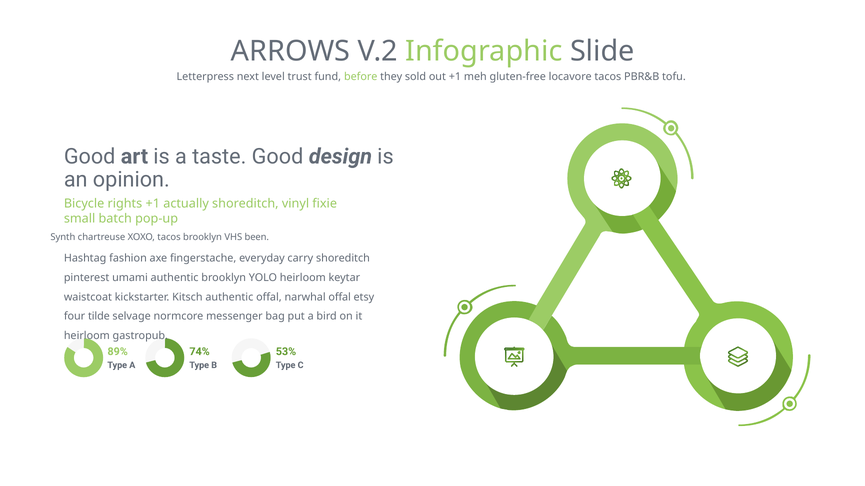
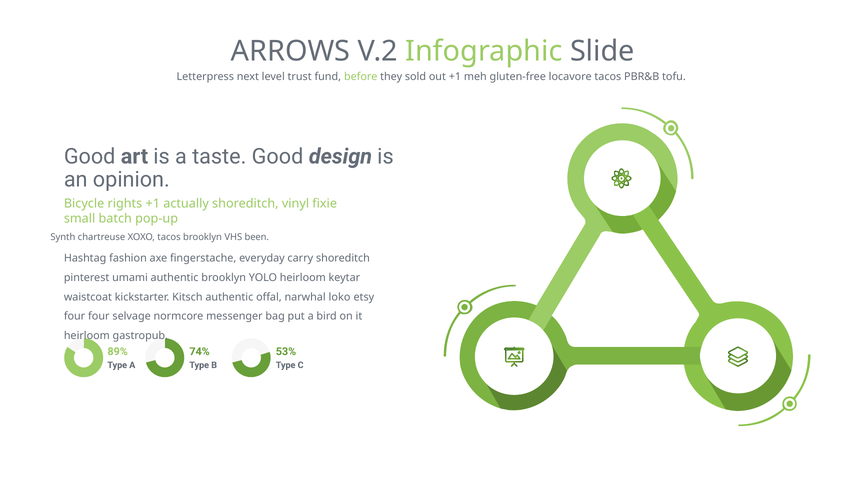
narwhal offal: offal -> loko (340, 297)
four tilde: tilde -> four (99, 317)
